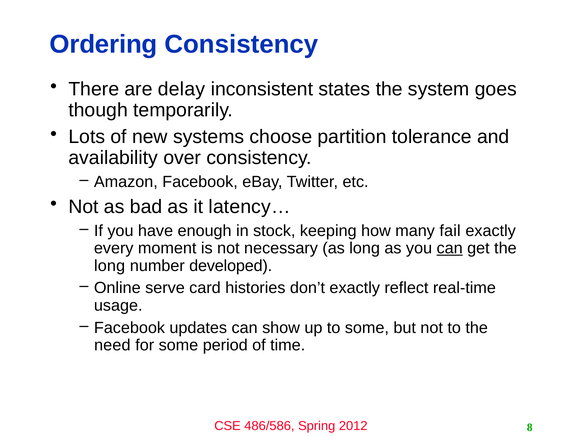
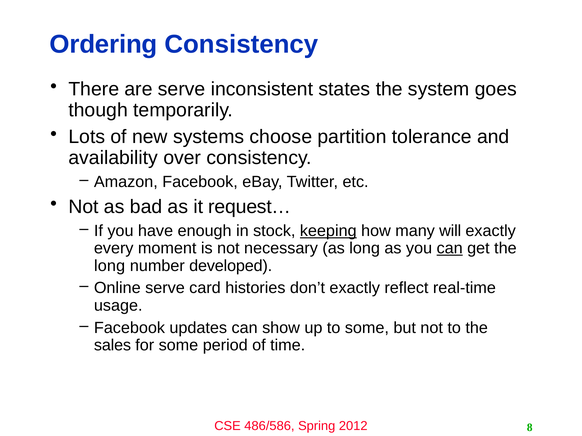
are delay: delay -> serve (182, 89)
latency…: latency… -> request… (250, 207)
keeping underline: none -> present (328, 231)
fail: fail -> will (450, 231)
need: need -> sales (112, 346)
